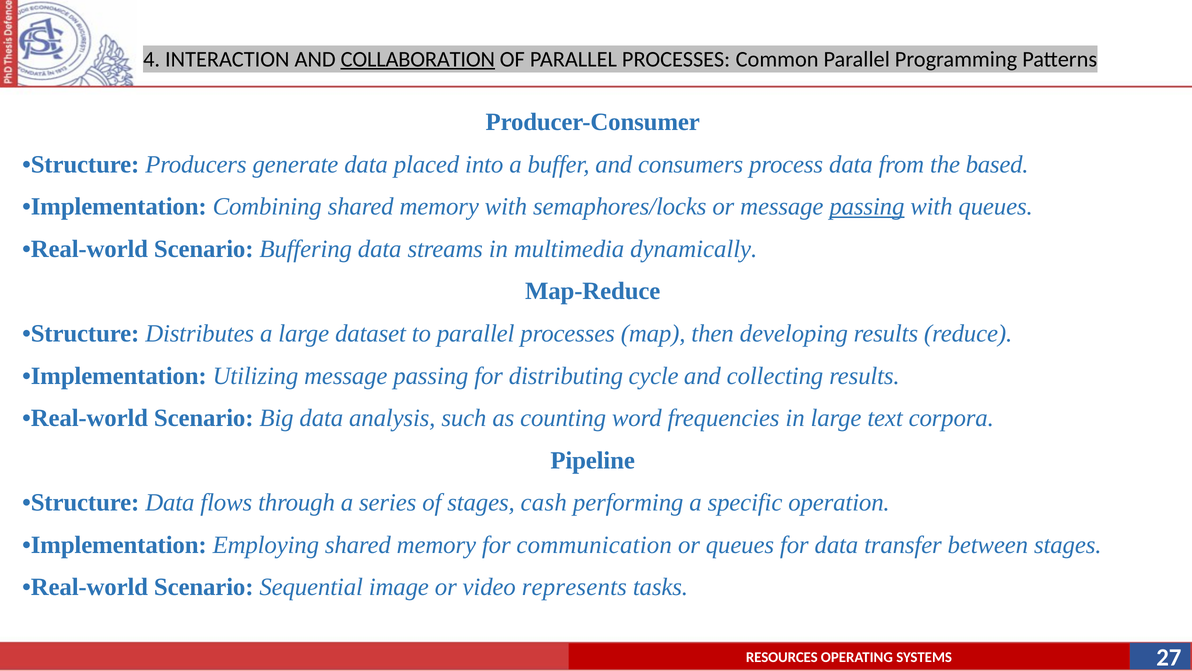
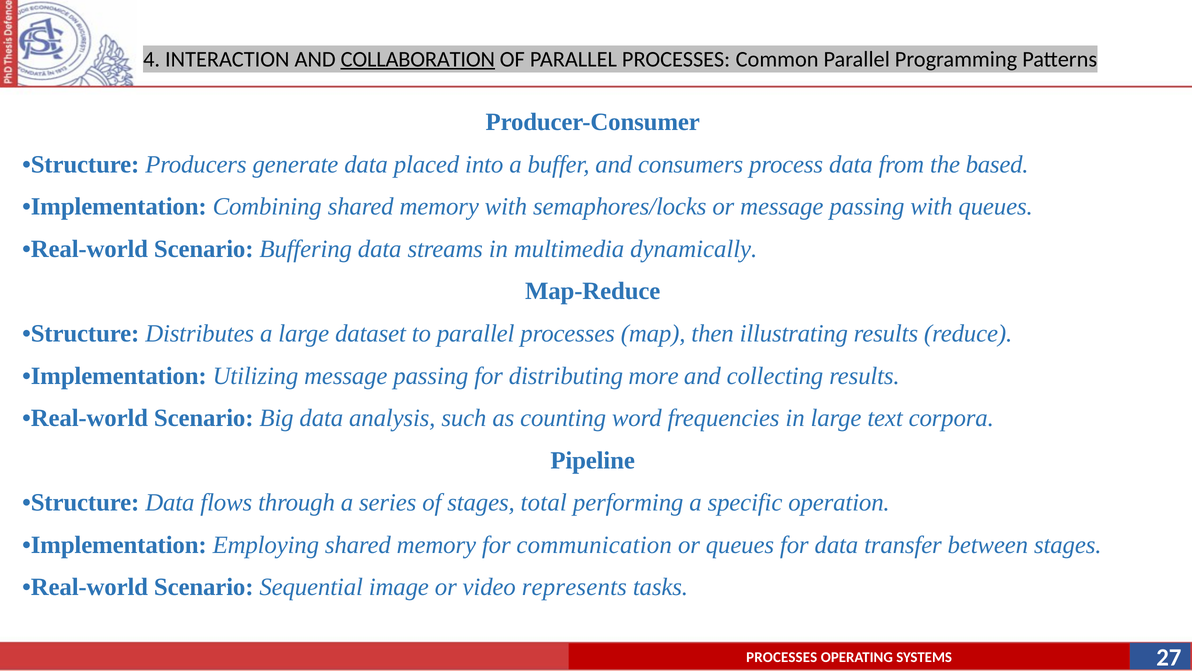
passing underline: present -> none (867, 207)
developing: developing -> illustrating (794, 333)
cycle: cycle -> more (654, 376)
cash: cash -> total (544, 502)
RESOURCES: RESOURCES -> PROCESSES (782, 657)
